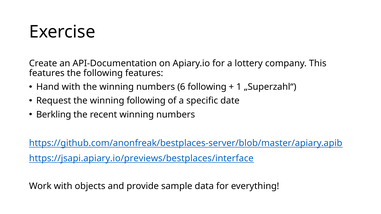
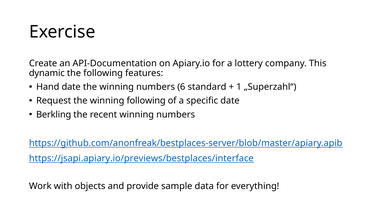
features: features -> dynamic (47, 73)
Hand with: with -> date (71, 87)
6 following: following -> standard (207, 87)
